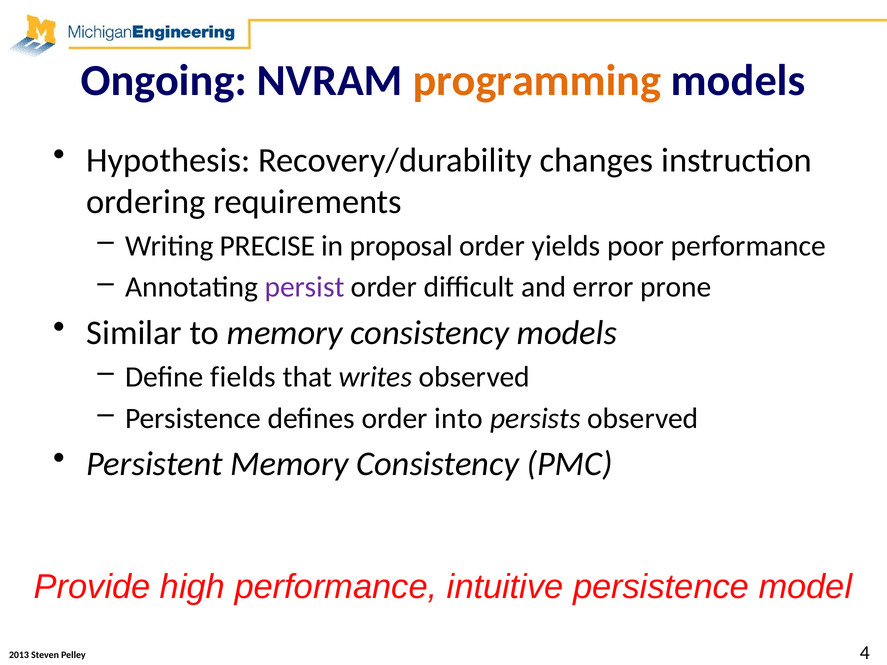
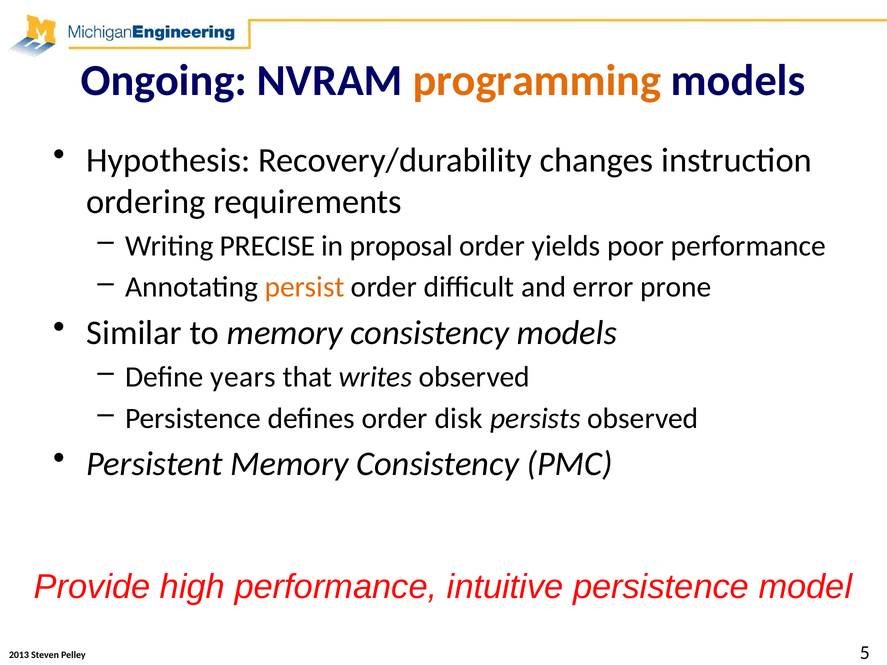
persist colour: purple -> orange (305, 287)
fields: fields -> years (243, 377)
into: into -> disk (459, 418)
4: 4 -> 5 (865, 653)
